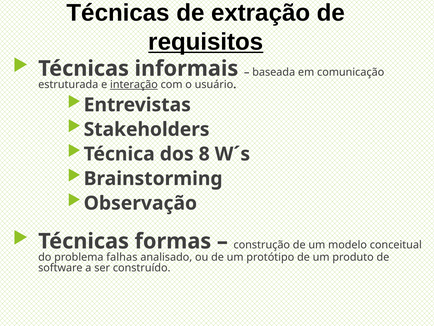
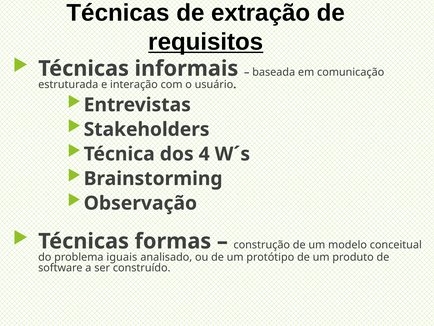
interação underline: present -> none (134, 85)
8: 8 -> 4 (204, 154)
falhas: falhas -> iguais (122, 257)
